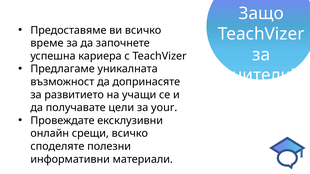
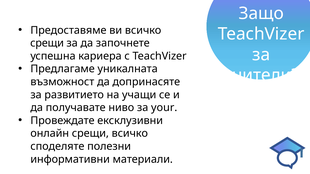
време: време -> срещи (47, 43)
цели: цели -> ниво (121, 108)
